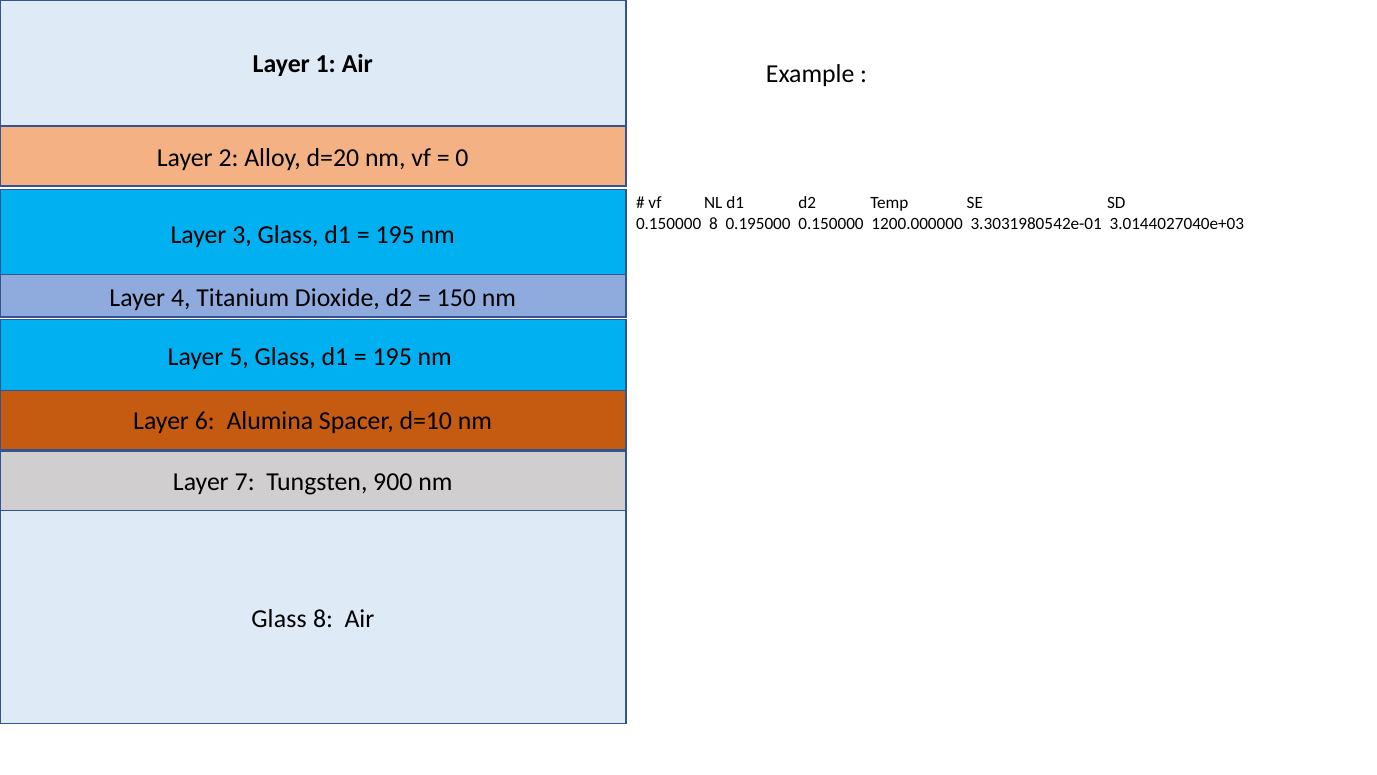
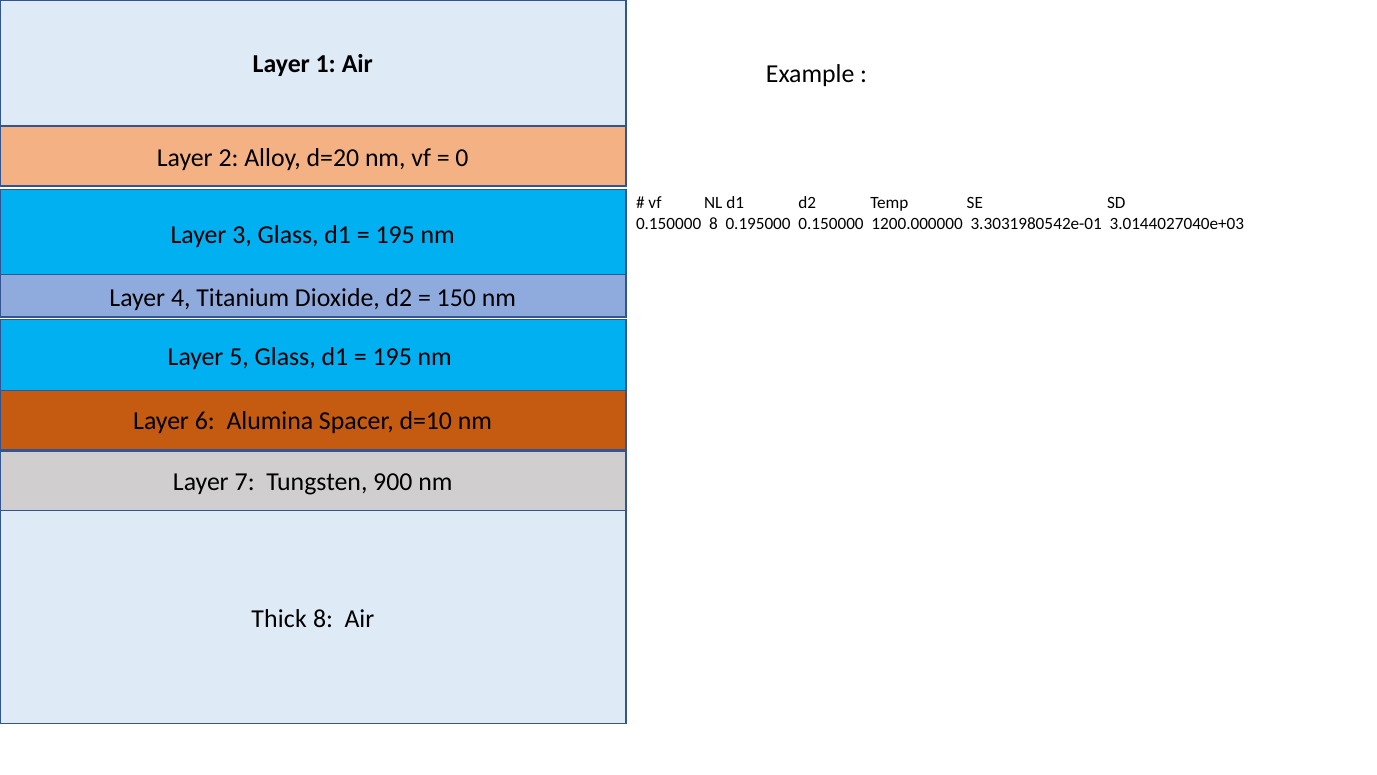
Glass: Glass -> Thick (279, 618)
